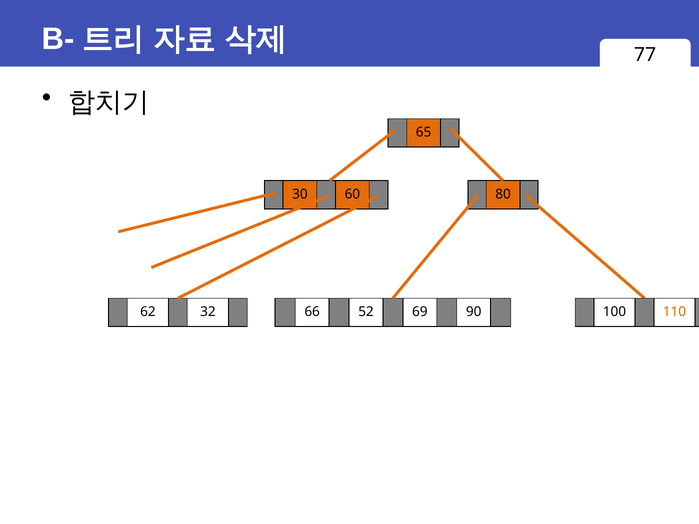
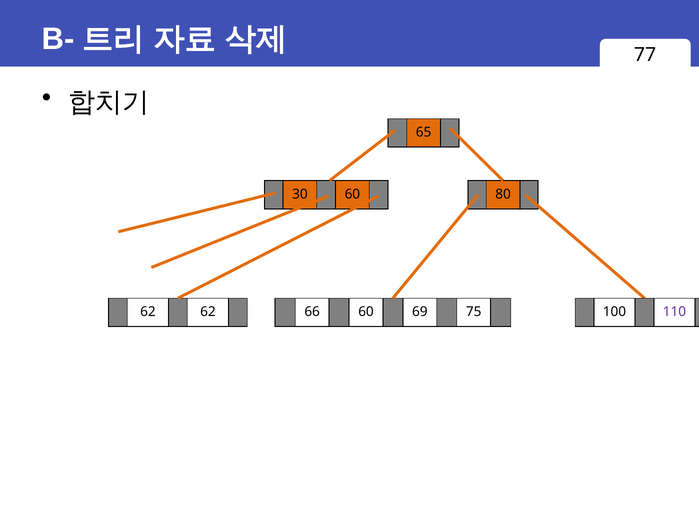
62 32: 32 -> 62 (208, 312)
66 52: 52 -> 60 (366, 312)
90: 90 -> 75 (474, 312)
110 colour: orange -> purple (674, 312)
